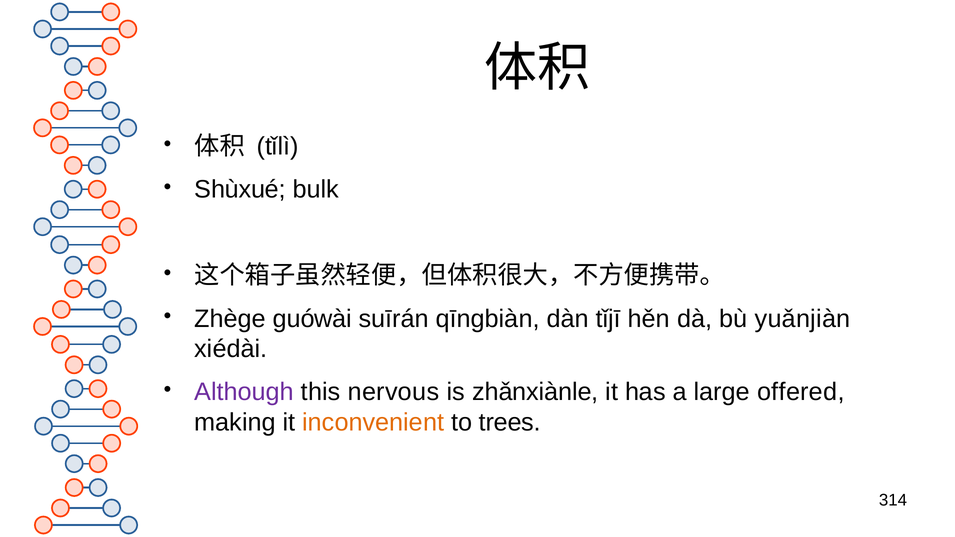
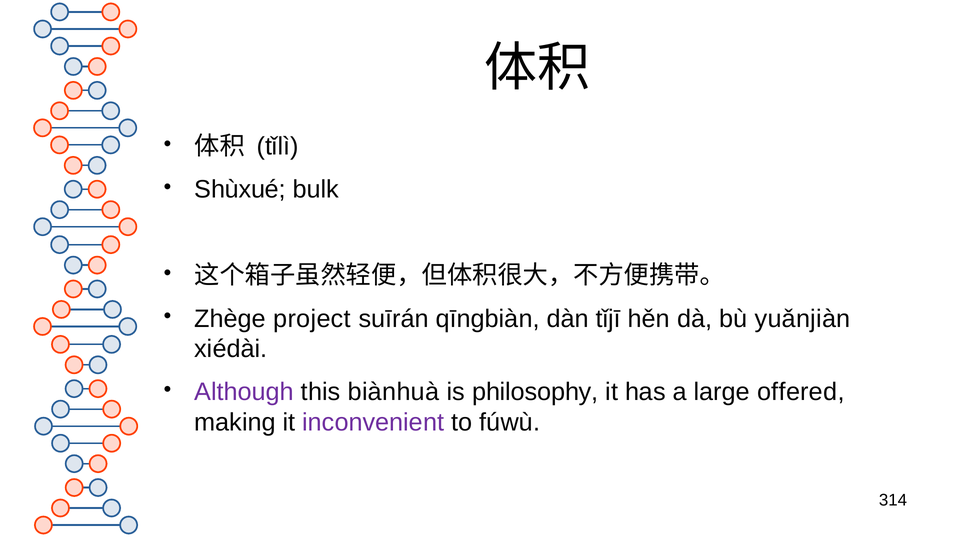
guówài: guówài -> project (312, 319)
nervous: nervous -> biànhuà (394, 392)
zhǎnxiànle: zhǎnxiànle -> philosophy (535, 392)
inconvenient colour: orange -> purple (373, 423)
trees: trees -> fúwù (510, 423)
